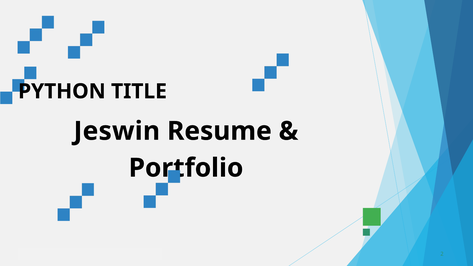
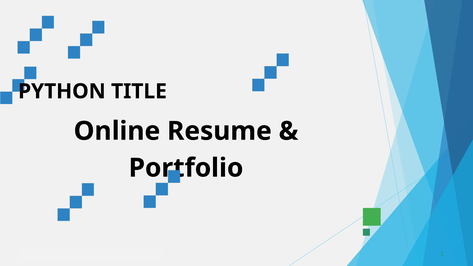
Jeswin: Jeswin -> Online (117, 131)
